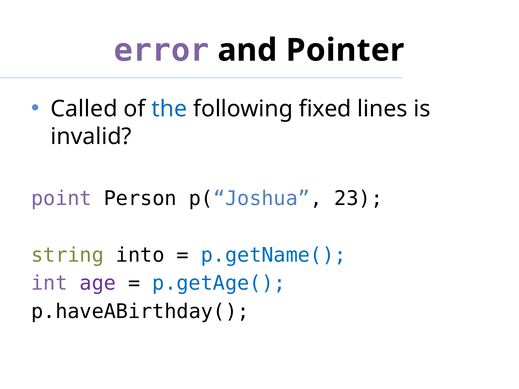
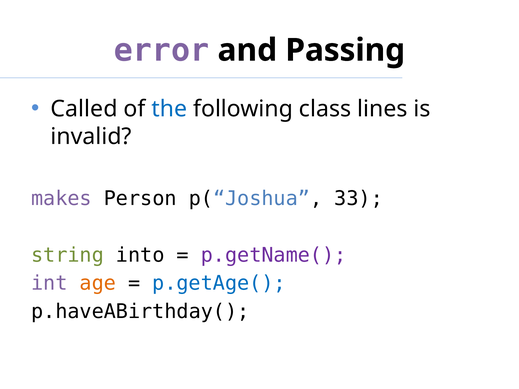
Pointer: Pointer -> Passing (345, 50)
fixed: fixed -> class (325, 109)
point: point -> makes (61, 199)
23: 23 -> 33 (359, 199)
p.getName( colour: blue -> purple (274, 255)
age colour: purple -> orange (98, 284)
